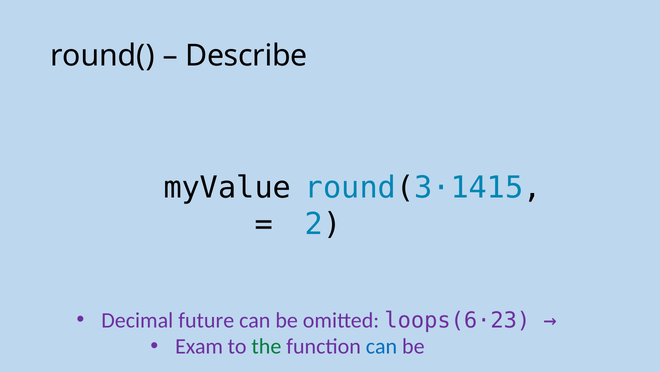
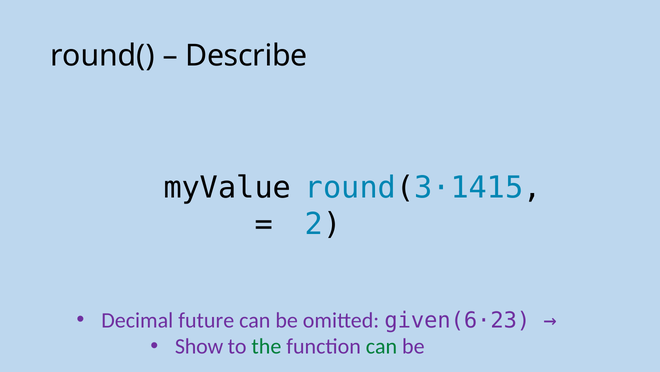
loops(6·23: loops(6·23 -> given(6·23 (457, 320)
Exam: Exam -> Show (199, 346)
can colour: blue -> green (381, 346)
